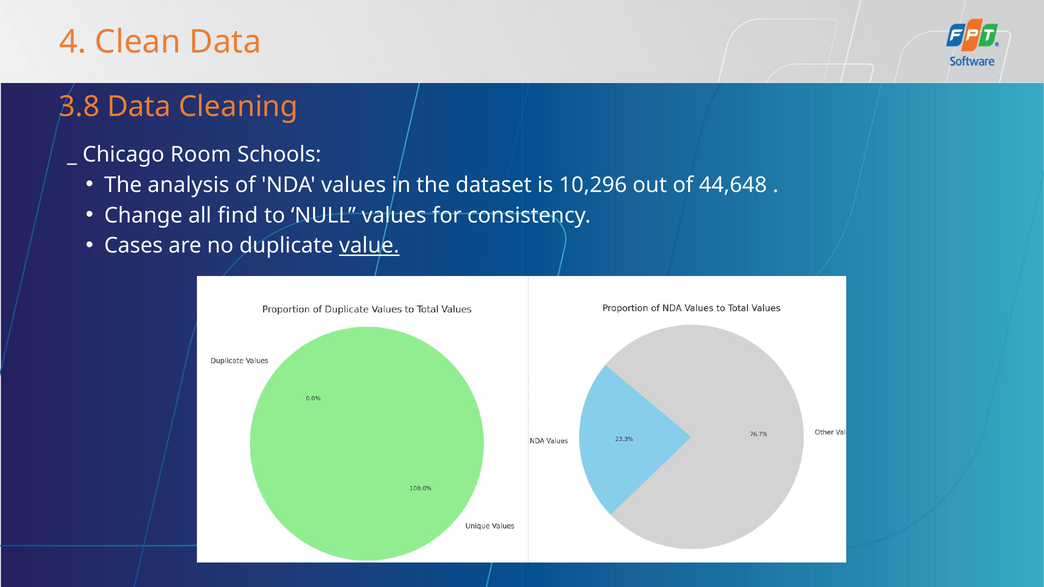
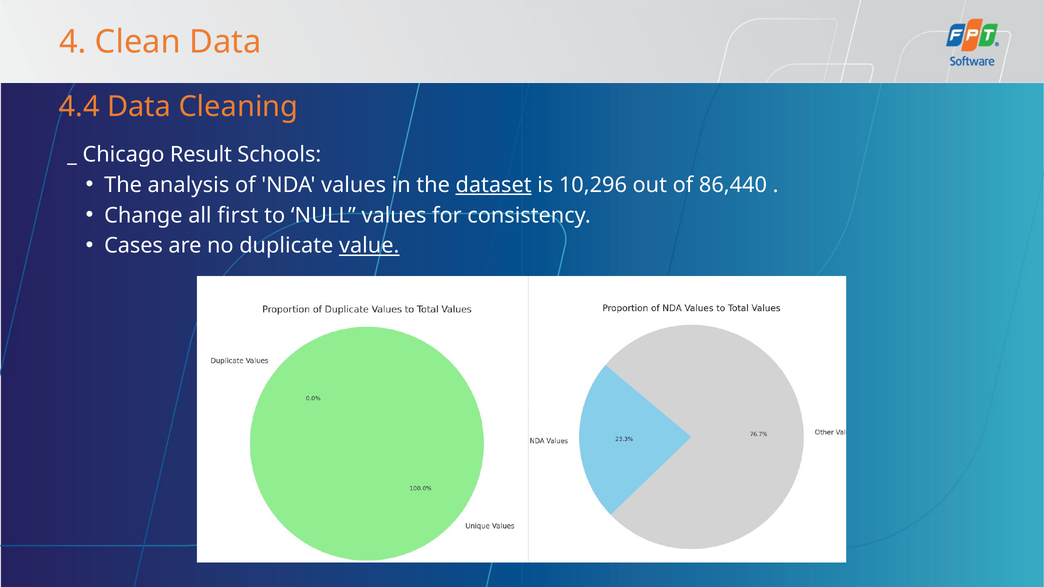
3.8: 3.8 -> 4.4 (79, 107)
Room: Room -> Result (201, 155)
dataset underline: none -> present (494, 185)
44,648: 44,648 -> 86,440 (733, 185)
find: find -> first (238, 215)
